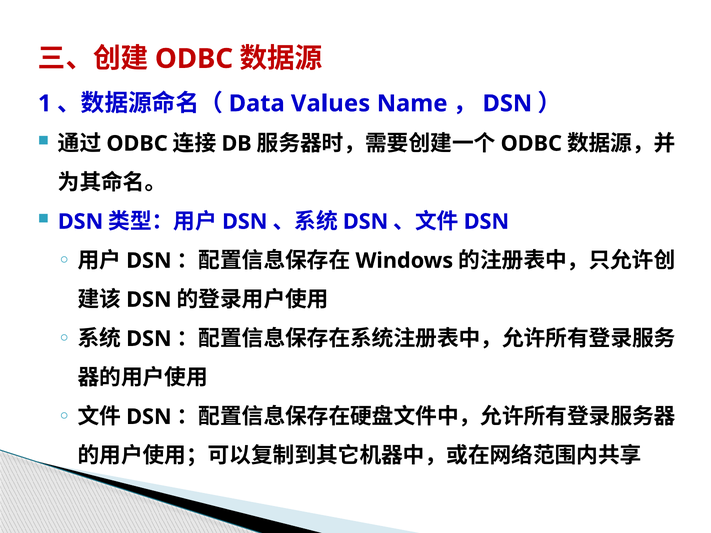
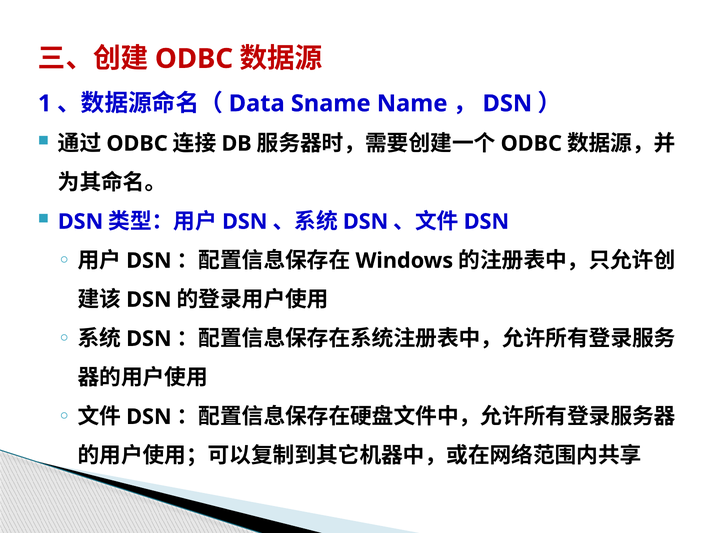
Values: Values -> Sname (331, 104)
